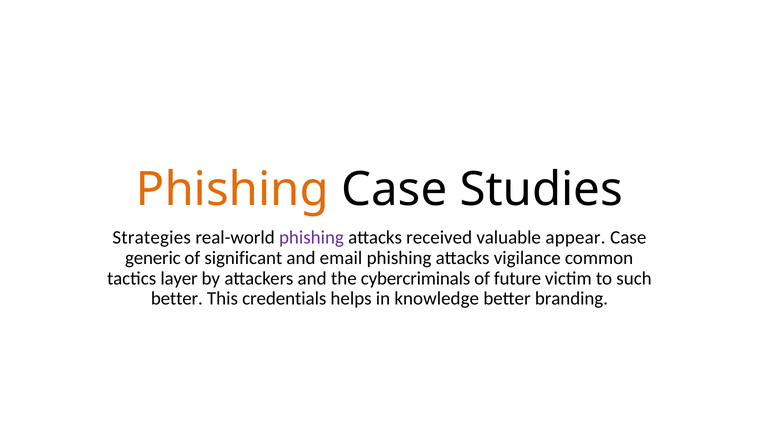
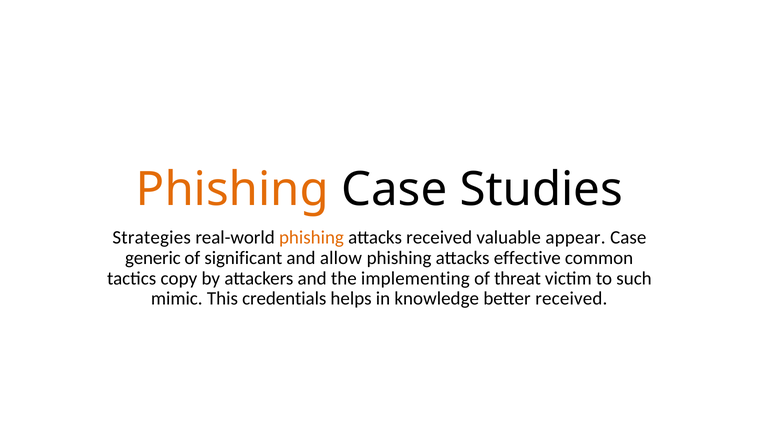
phishing colour: purple -> orange (311, 237)
email: email -> allow (341, 258)
vigilance: vigilance -> effective (527, 258)
layer: layer -> copy (179, 278)
cybercriminals: cybercriminals -> implementing (415, 278)
future: future -> threat (518, 278)
better: better -> mimic (177, 299)
better branding: branding -> received (571, 299)
